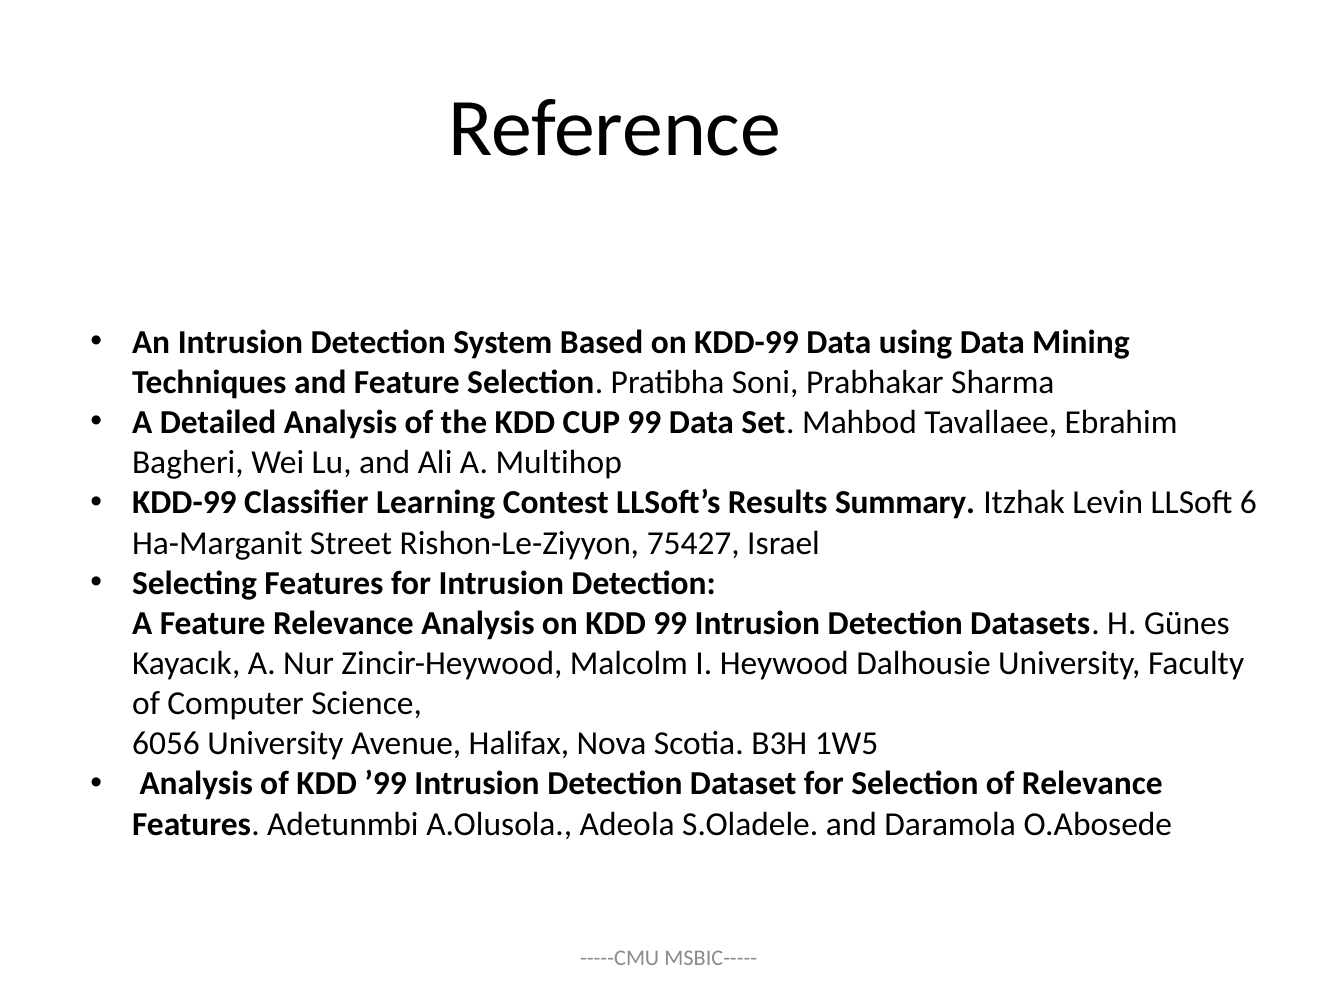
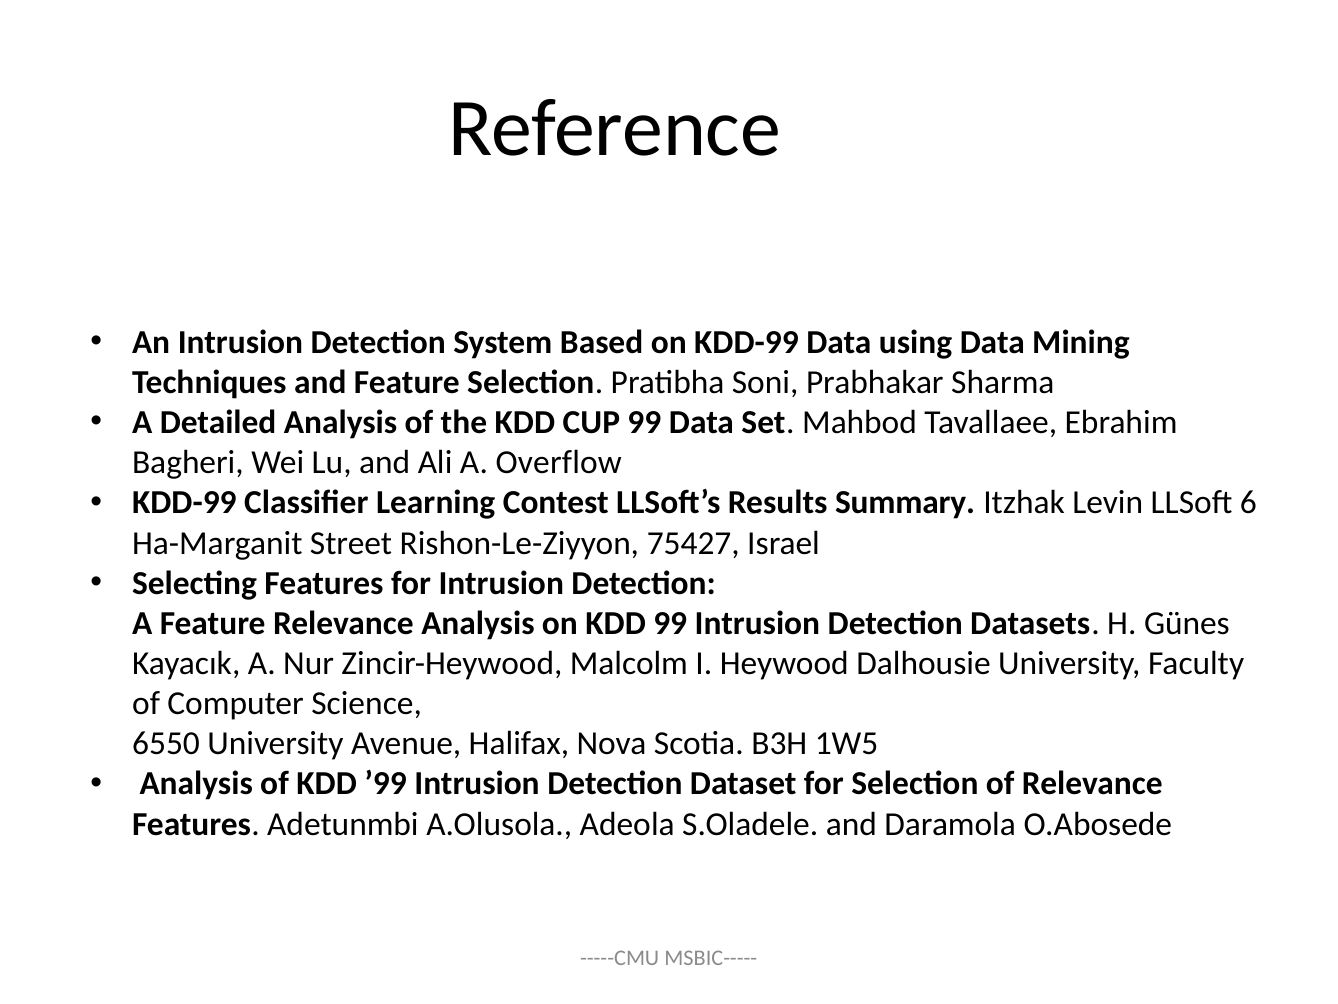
Multihop: Multihop -> Overflow (559, 462)
6056: 6056 -> 6550 (166, 743)
